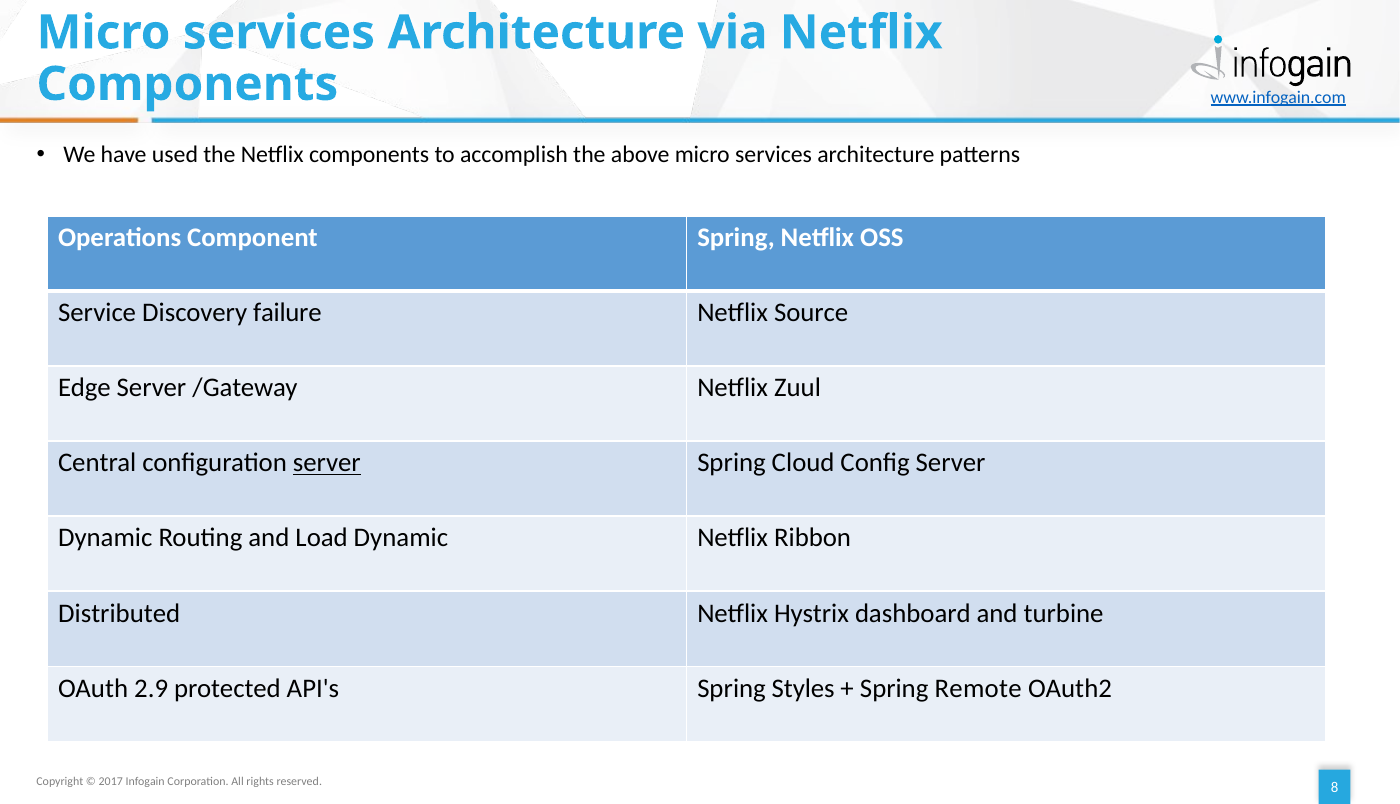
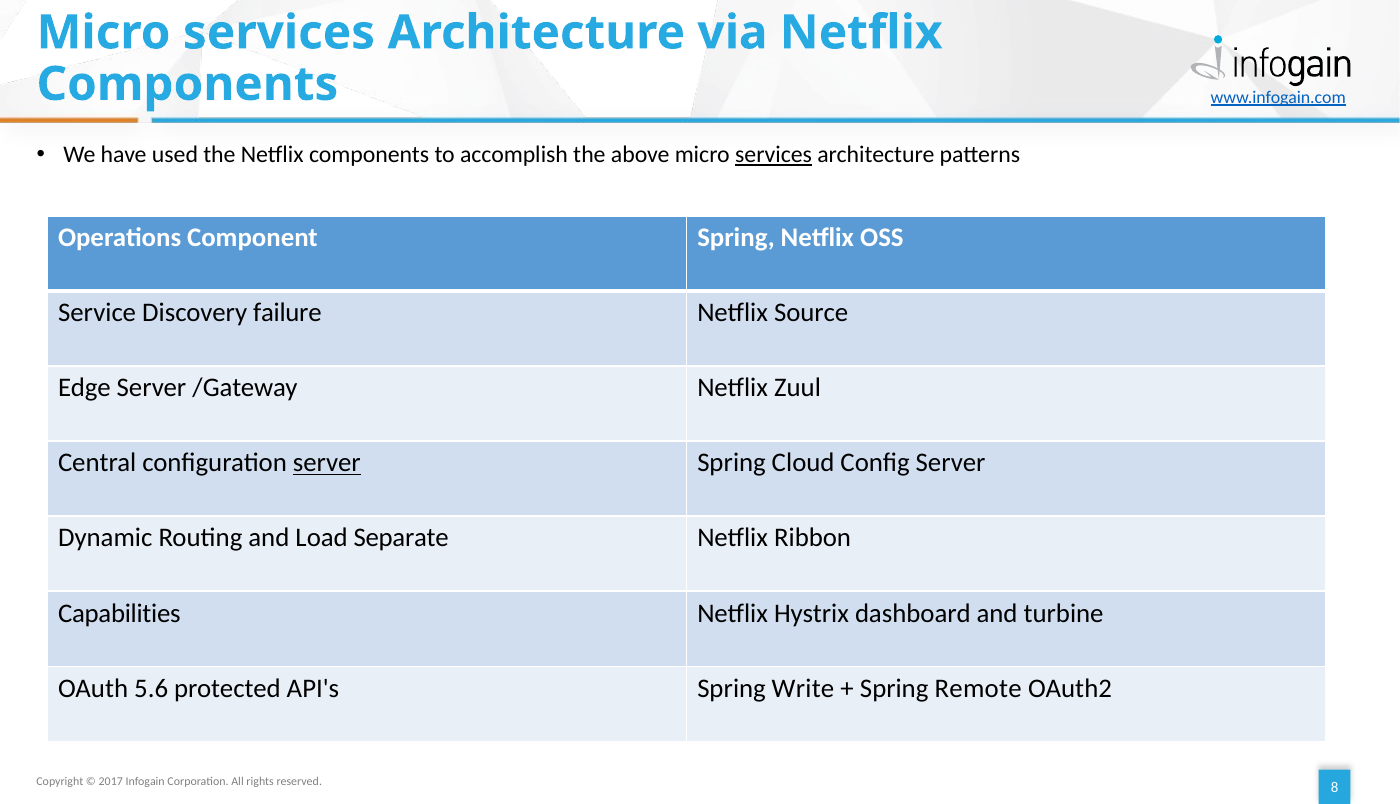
services underline: none -> present (774, 155)
Load Dynamic: Dynamic -> Separate (401, 539)
Distributed: Distributed -> Capabilities (119, 614)
2.9: 2.9 -> 5.6 (151, 689)
Styles: Styles -> Write (803, 689)
